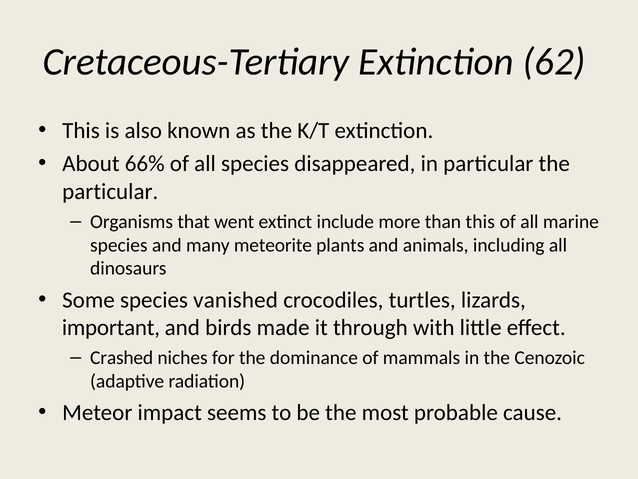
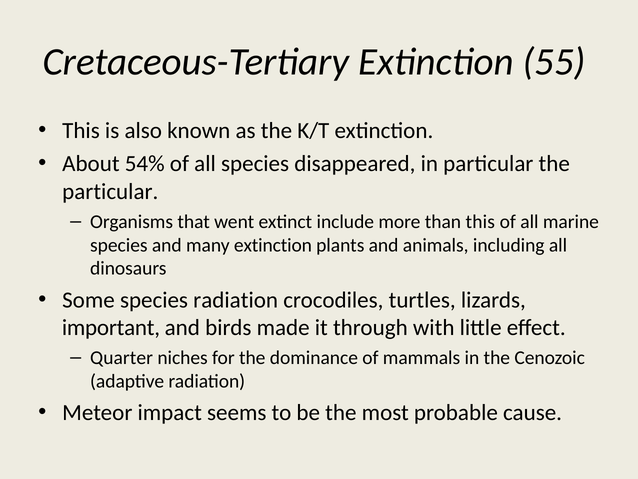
62: 62 -> 55 (554, 62)
66%: 66% -> 54% (145, 164)
many meteorite: meteorite -> extinction (273, 245)
species vanished: vanished -> radiation (236, 300)
Crashed: Crashed -> Quarter (122, 358)
